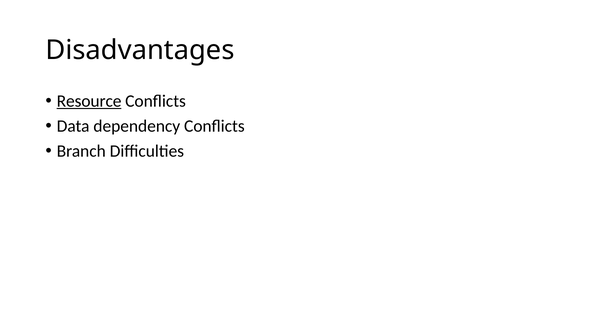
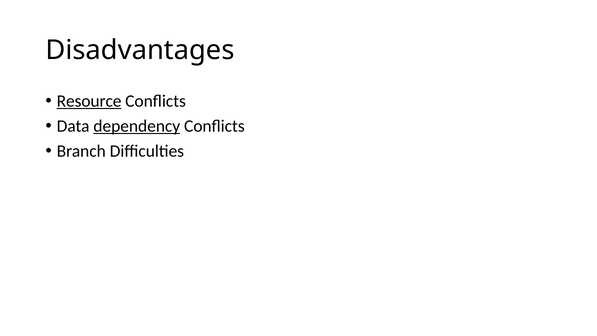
dependency underline: none -> present (137, 126)
